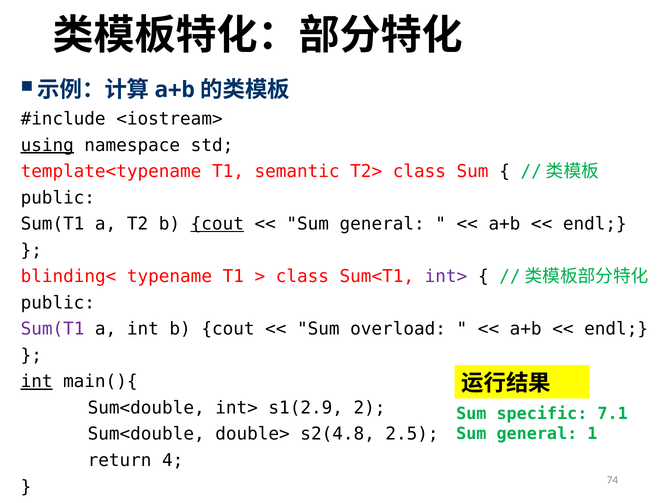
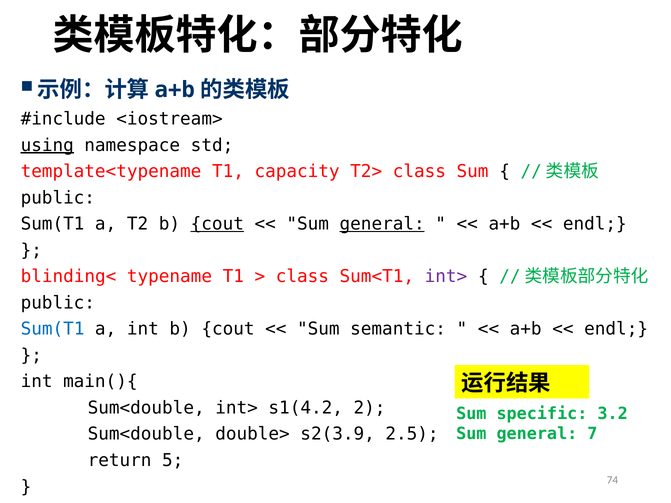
semantic: semantic -> capacity (297, 172)
general underline: none -> present (382, 224)
Sum(T1 colour: purple -> blue (53, 329)
overload: overload -> semantic (398, 329)
int underline: present -> none (37, 382)
s1(2.9: s1(2.9 -> s1(4.2 (306, 408)
7.1: 7.1 -> 3.2 (613, 414)
1: 1 -> 7 (592, 434)
s2(4.8: s2(4.8 -> s2(3.9 (338, 434)
4: 4 -> 5 (173, 461)
